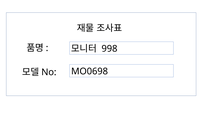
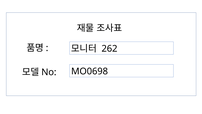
998: 998 -> 262 (109, 49)
